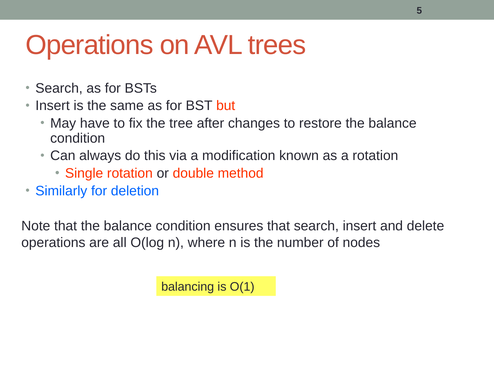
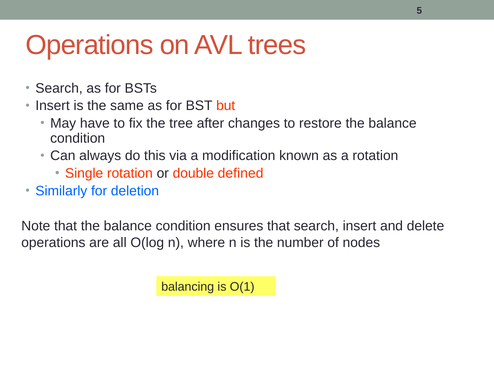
method: method -> defined (241, 173)
